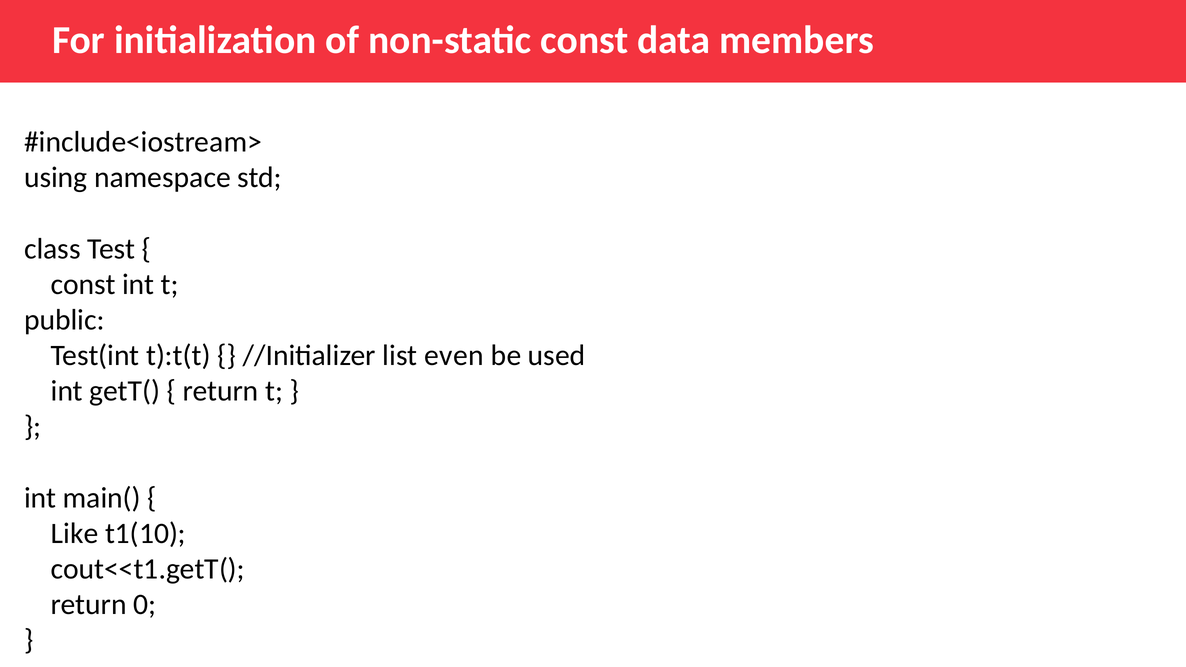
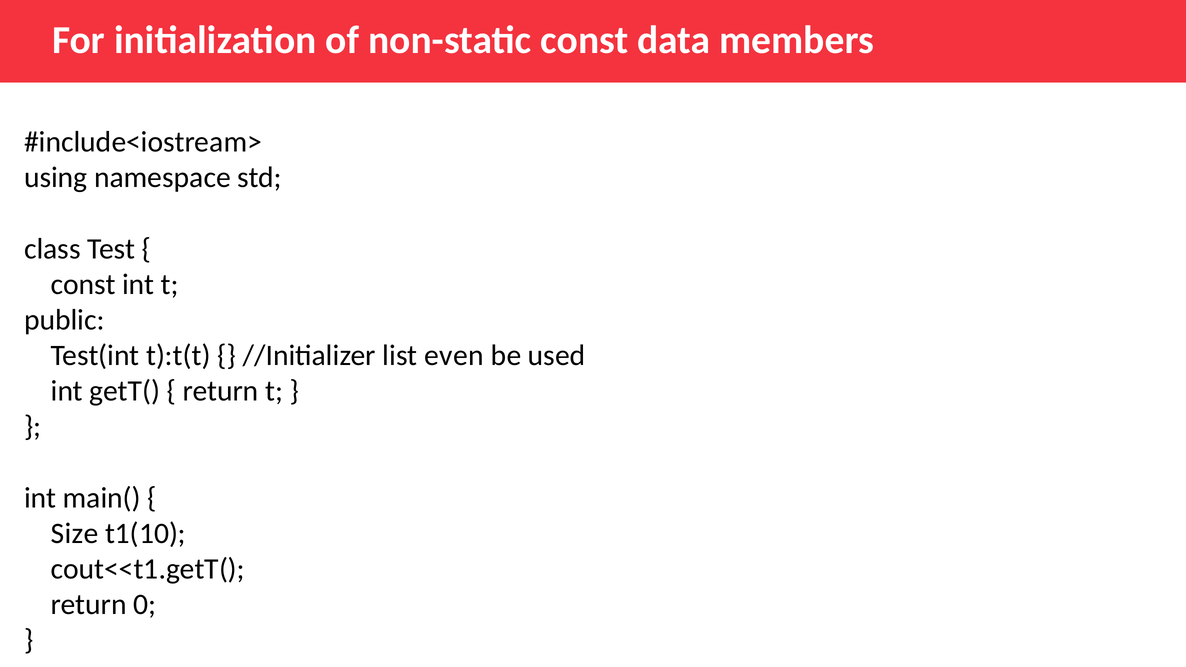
Like: Like -> Size (75, 533)
